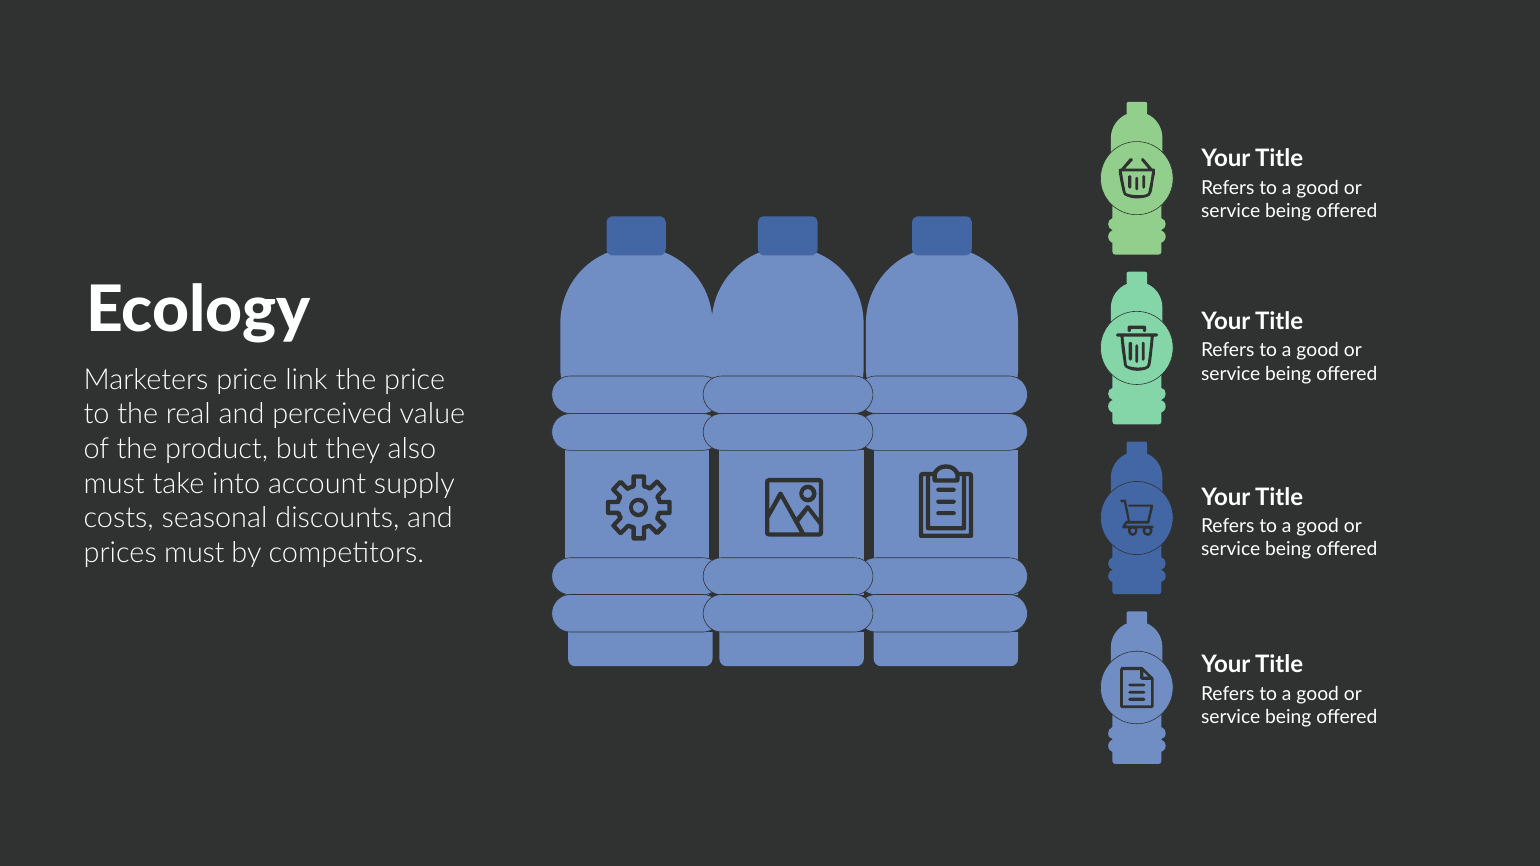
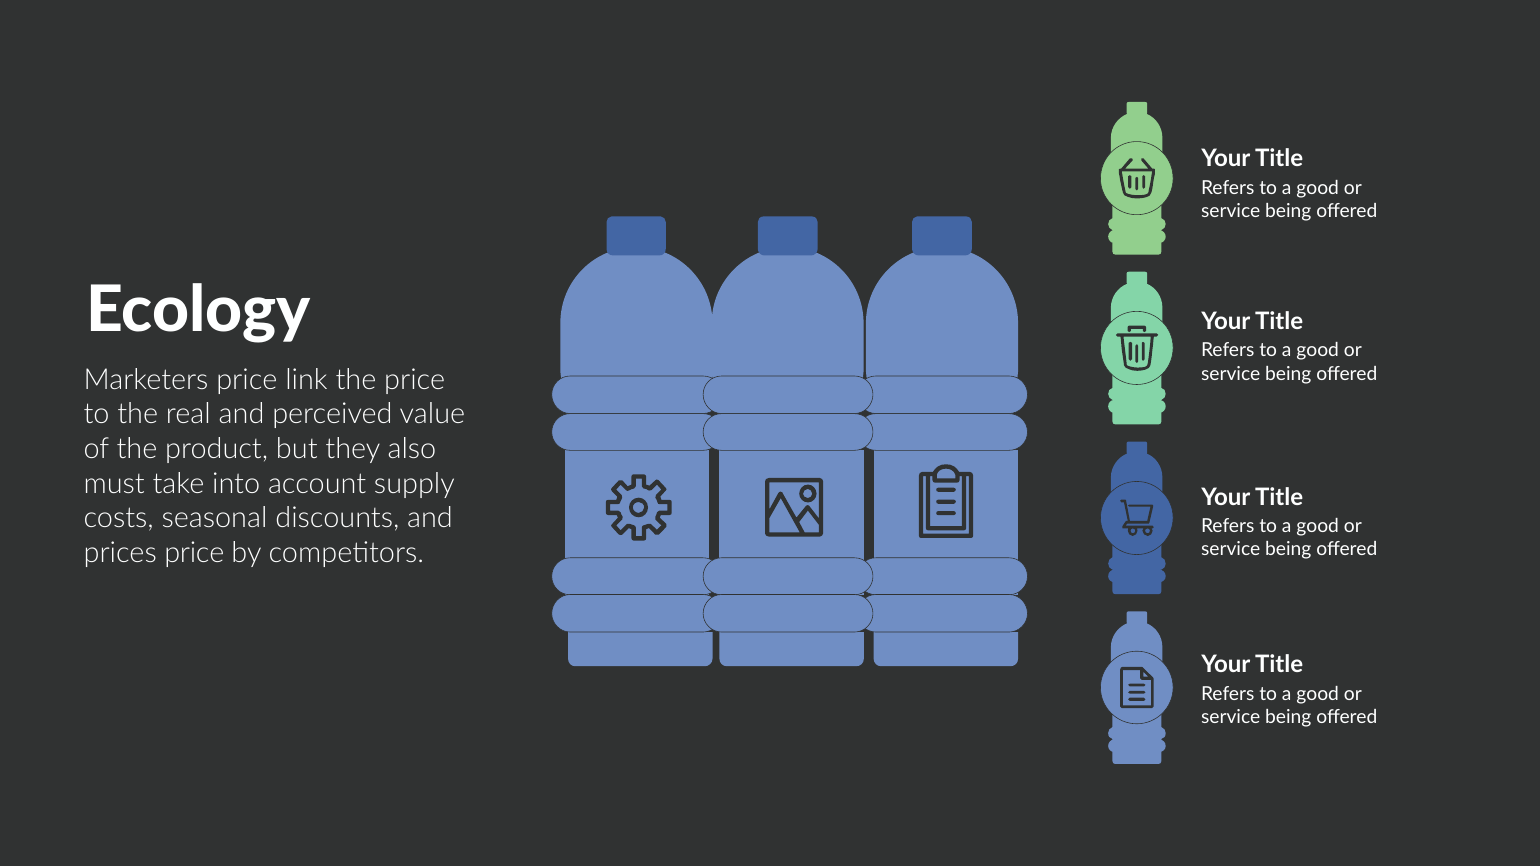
prices must: must -> price (194, 553)
